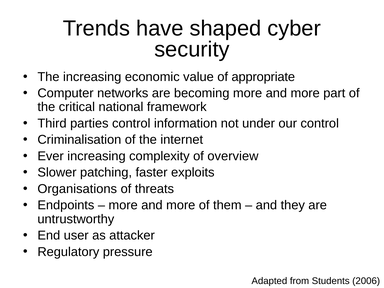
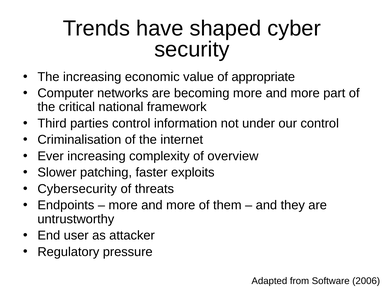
Organisations: Organisations -> Cybersecurity (77, 189)
Students: Students -> Software (331, 281)
